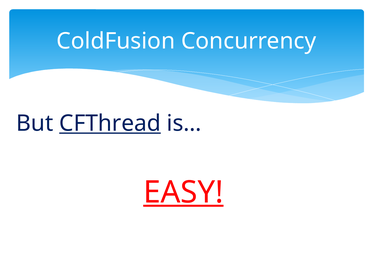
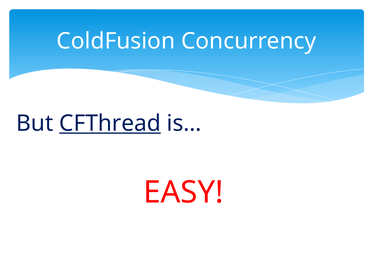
EASY underline: present -> none (183, 192)
